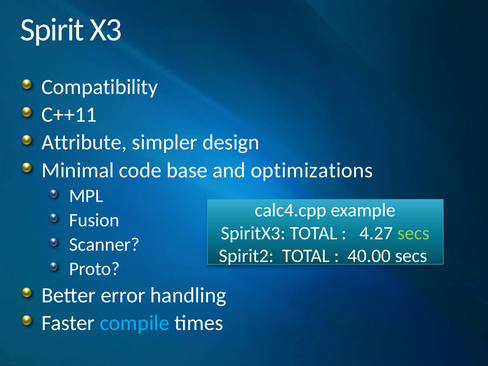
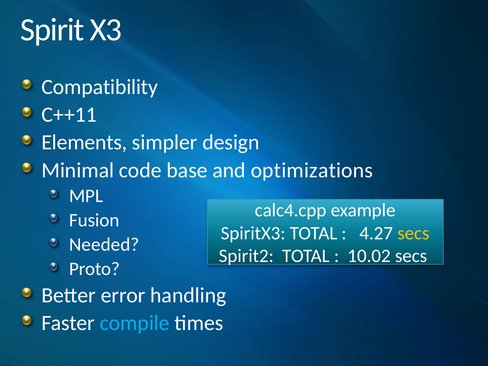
Attribute: Attribute -> Elements (84, 142)
secs colour: light green -> yellow (414, 233)
Scanner: Scanner -> Needed (104, 245)
40.00: 40.00 -> 10.02 (369, 256)
